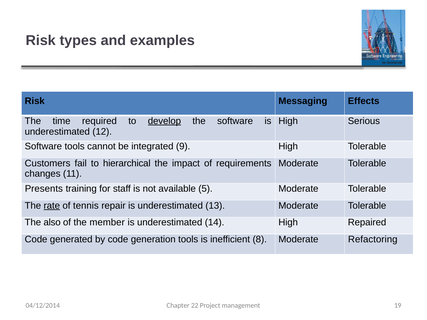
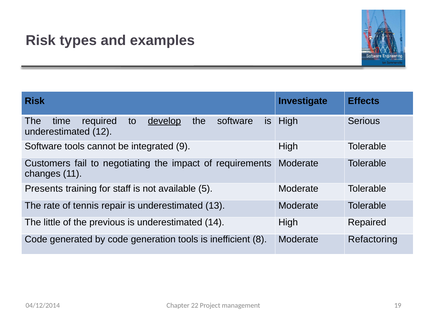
Messaging: Messaging -> Investigate (303, 101)
hierarchical: hierarchical -> negotiating (127, 163)
rate underline: present -> none (52, 206)
also: also -> little (52, 223)
member: member -> previous (107, 223)
